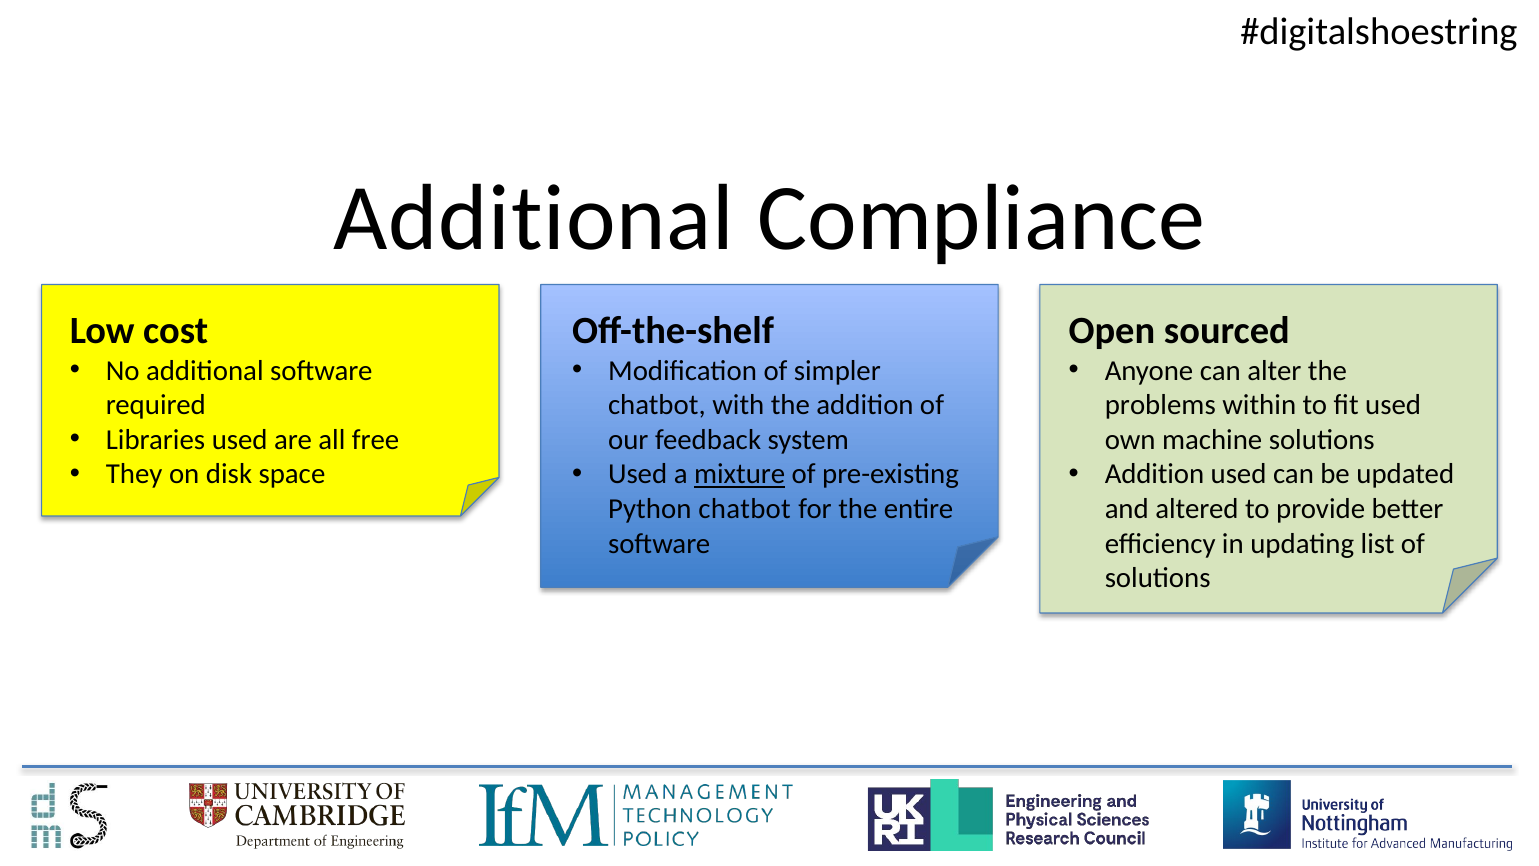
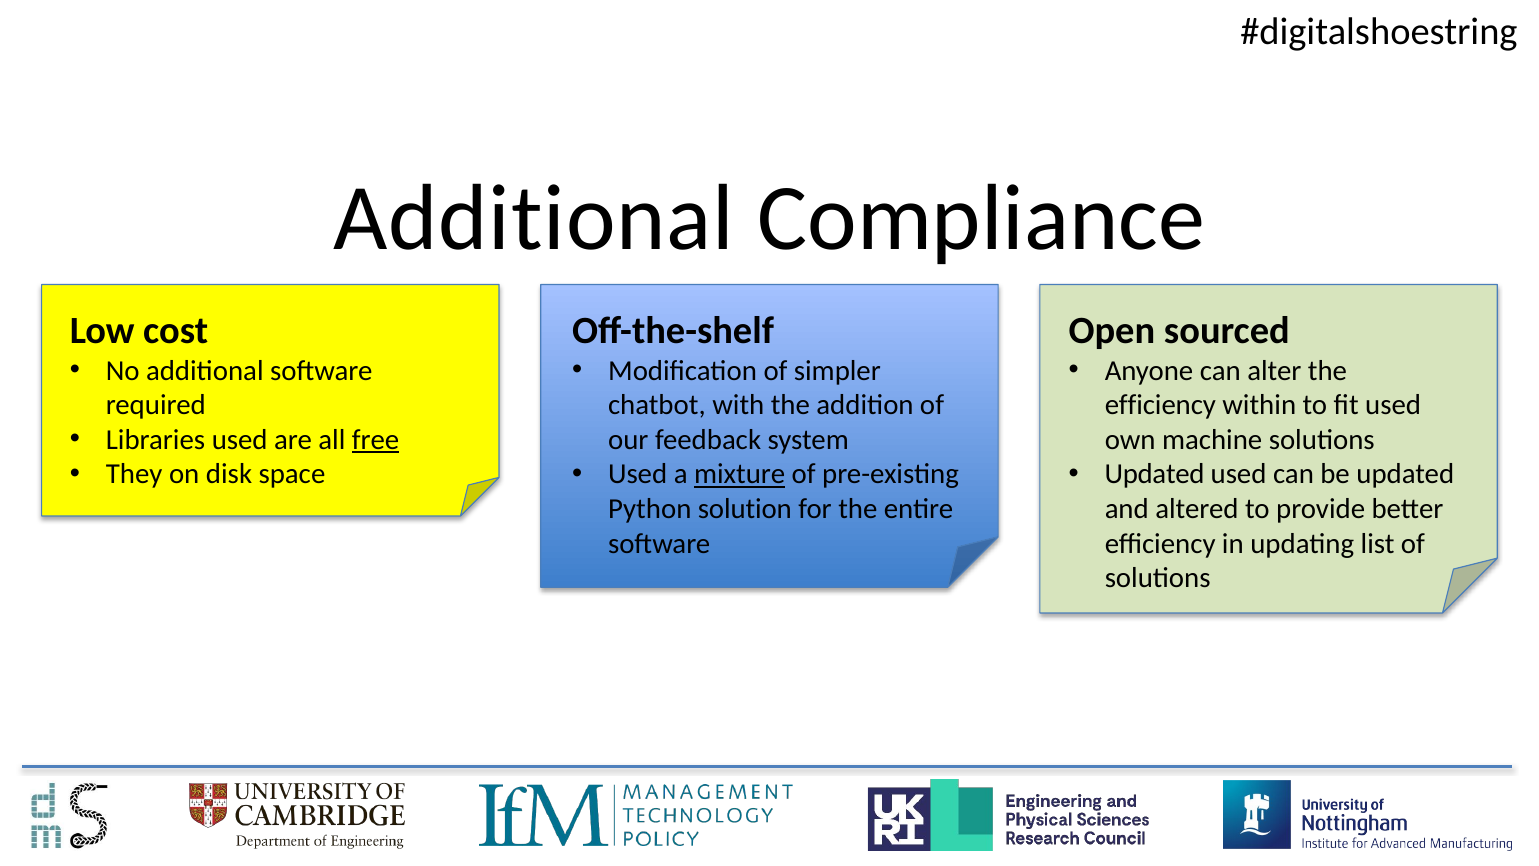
problems: problems -> efficiency (1160, 405)
free underline: none -> present (376, 440)
Addition: Addition -> Updated (1155, 474)
Python chatbot: chatbot -> solution (745, 509)
